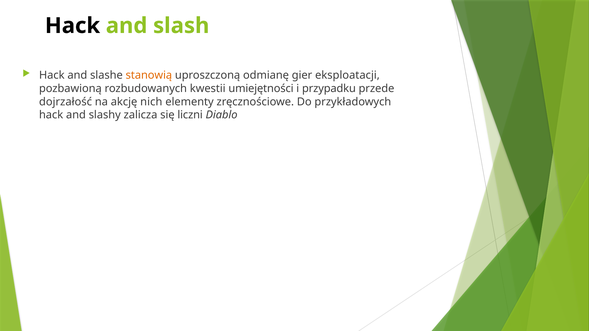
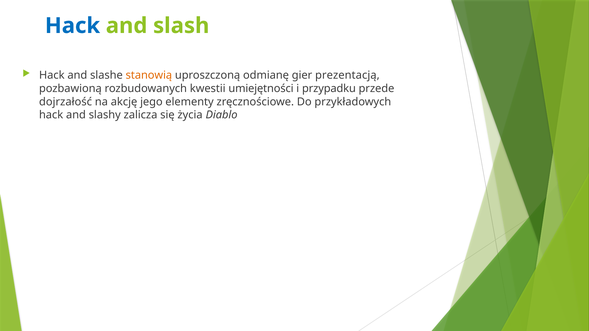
Hack colour: black -> blue (72, 26)
eksploatacji: eksploatacji -> prezentacją (347, 75)
nich: nich -> jego (151, 102)
liczni: liczni -> życia (190, 115)
